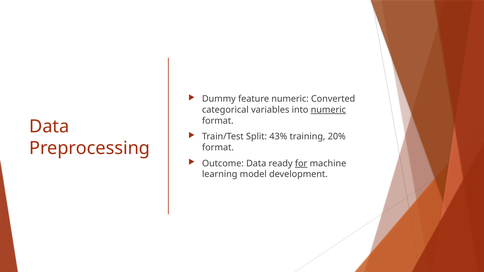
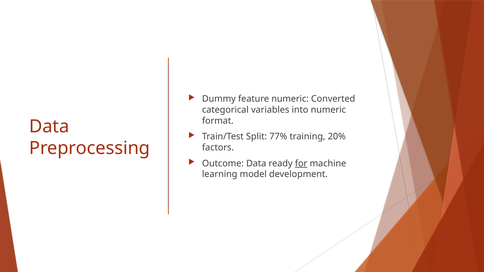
numeric underline: present -> none (328, 110)
43%: 43% -> 77% (278, 137)
format: format -> factors (218, 148)
